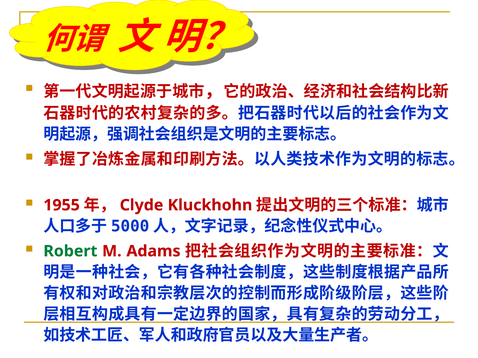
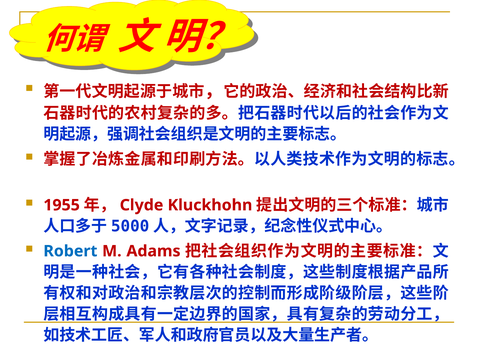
Robert colour: green -> blue (70, 251)
